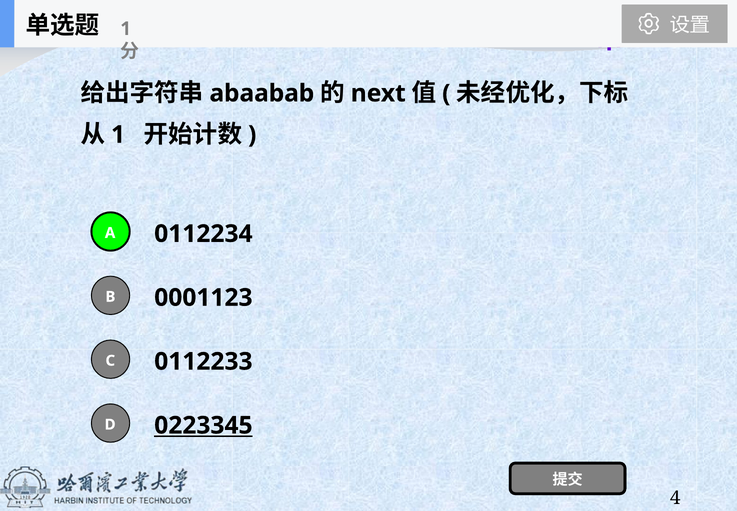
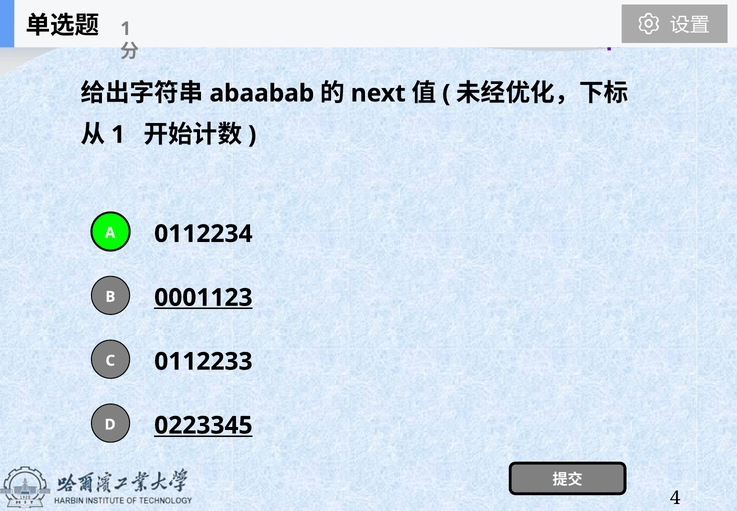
0001123 underline: none -> present (203, 297)
